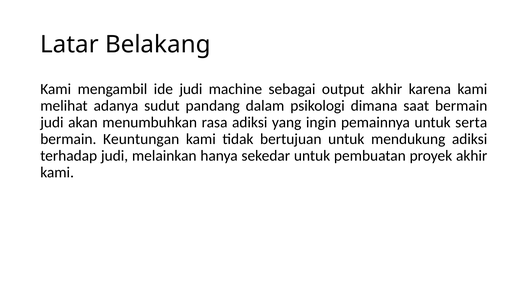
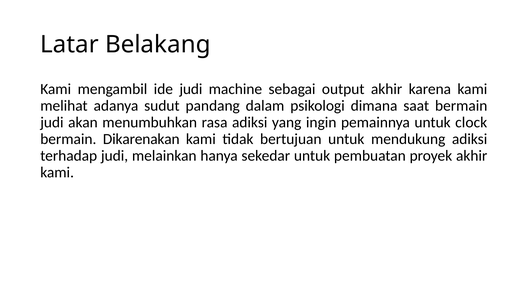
serta: serta -> clock (471, 122)
Keuntungan: Keuntungan -> Dikarenakan (141, 139)
